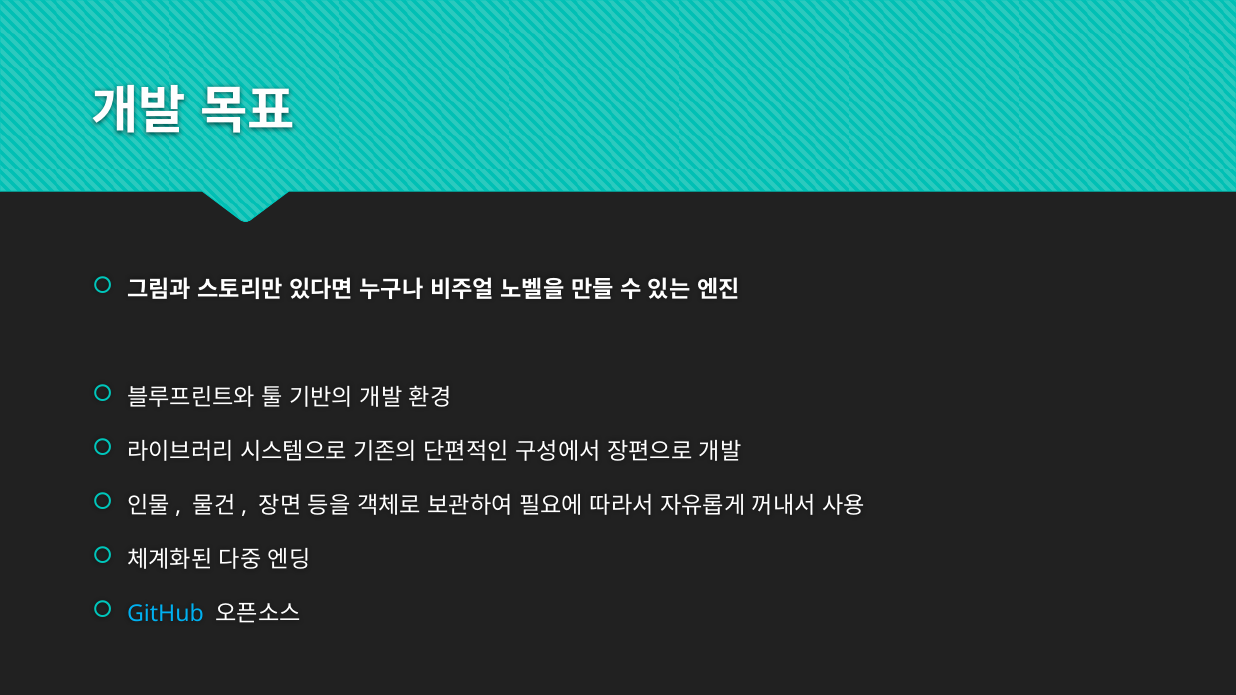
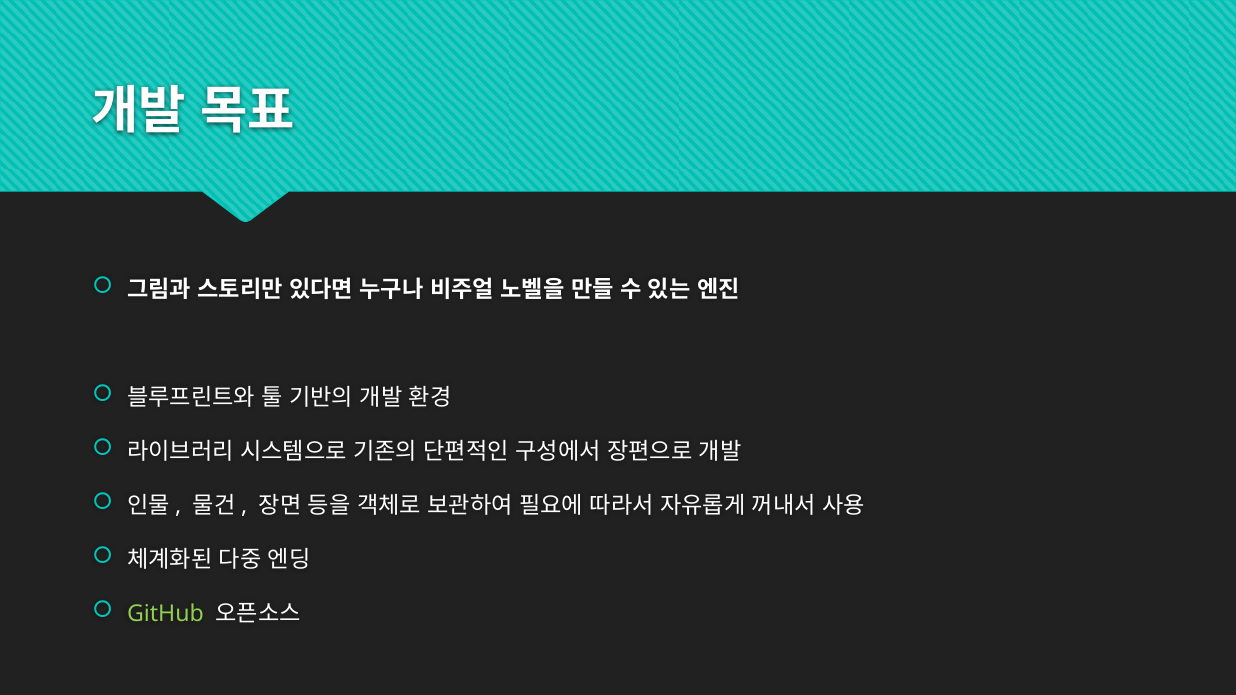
GitHub colour: light blue -> light green (165, 614)
